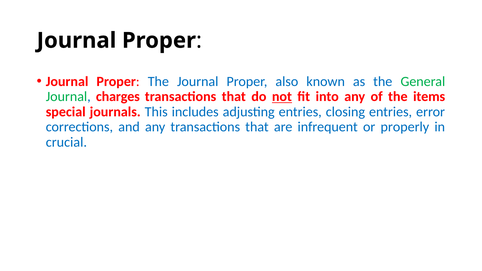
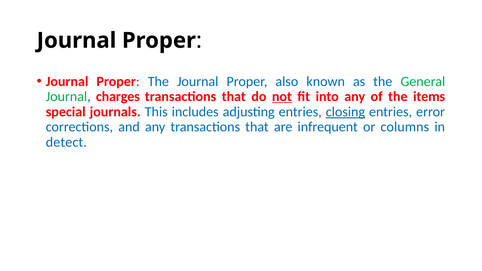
closing underline: none -> present (345, 112)
properly: properly -> columns (405, 127)
crucial: crucial -> detect (66, 142)
